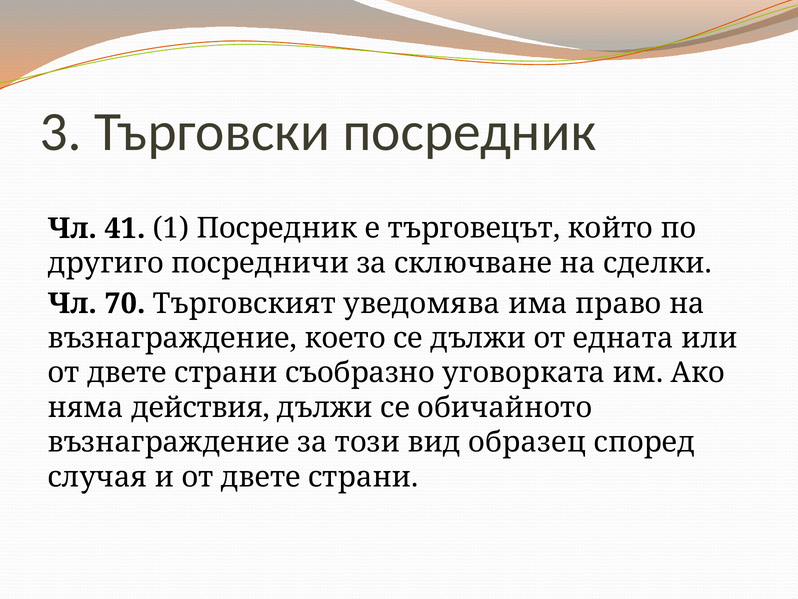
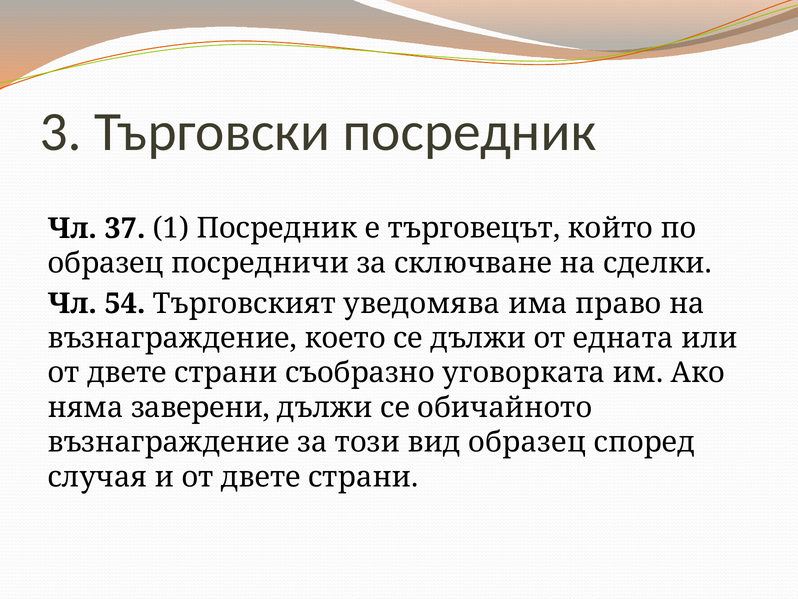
41: 41 -> 37 (125, 228)
другиго: другиго -> образец (106, 263)
70: 70 -> 54 (125, 303)
действия: действия -> заверени (200, 407)
